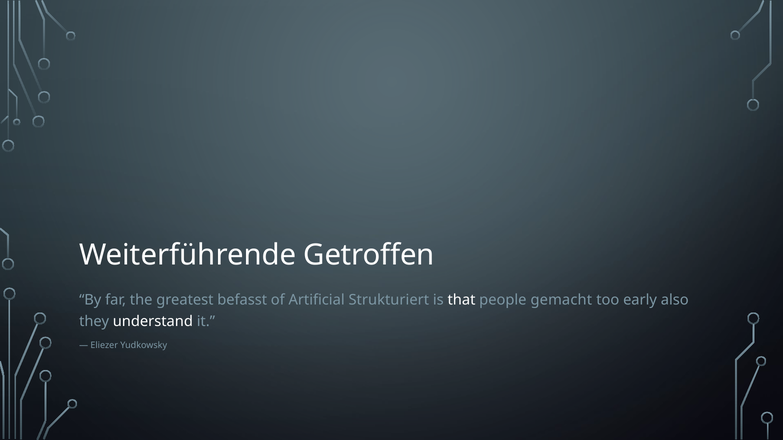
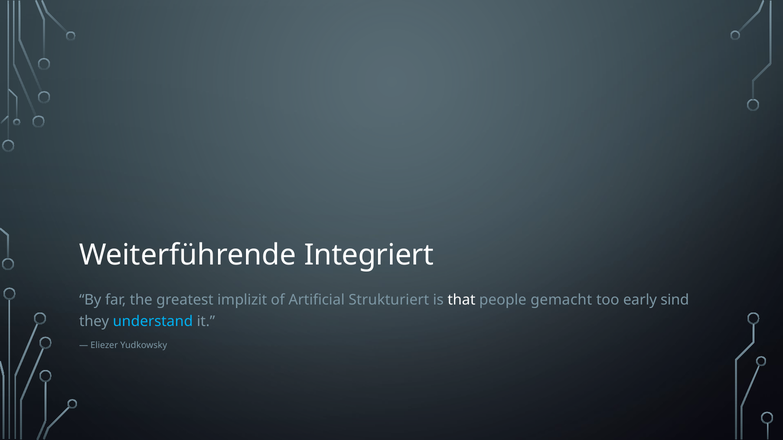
Getroffen: Getroffen -> Integriert (369, 255)
befasst: befasst -> implizit (242, 300)
also: also -> sind (675, 300)
understand colour: white -> light blue (153, 322)
